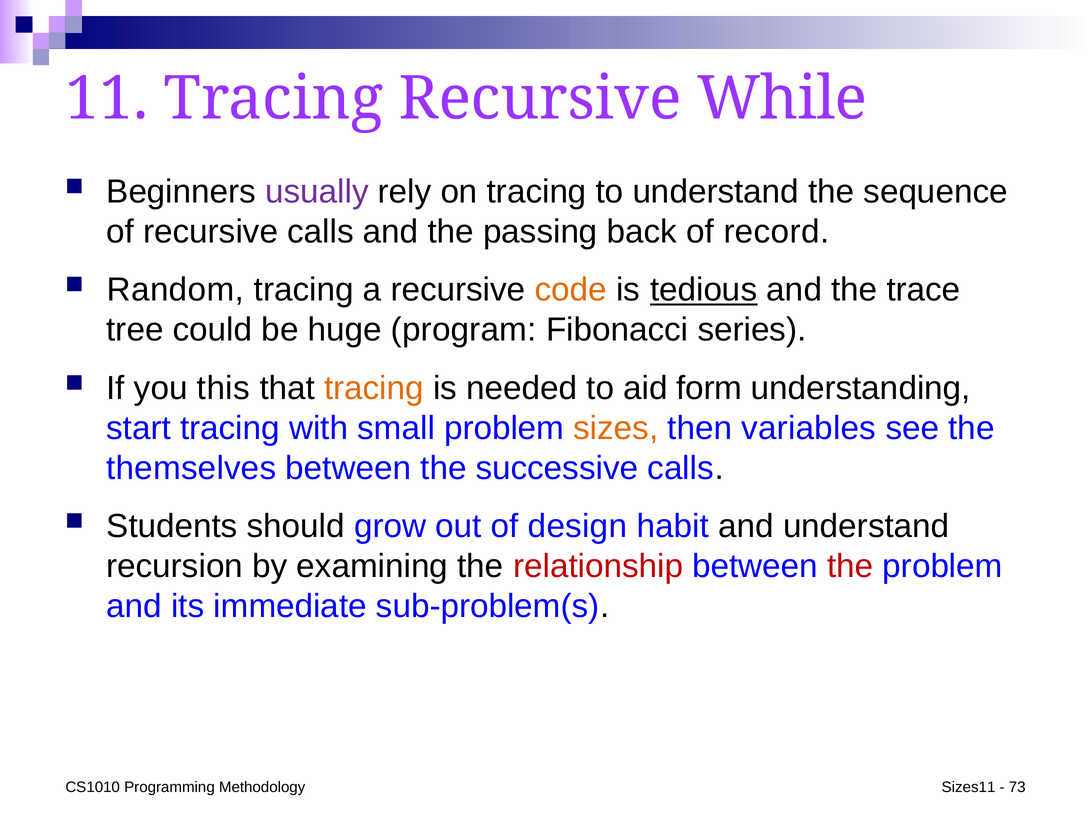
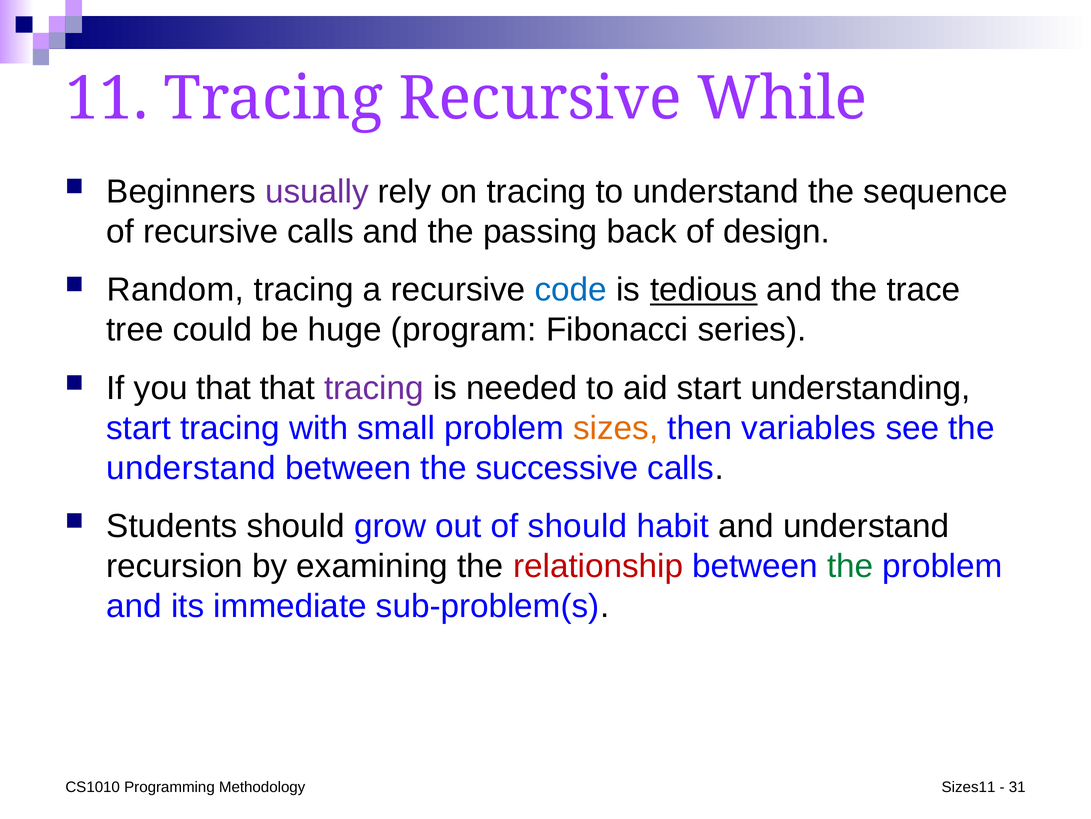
record: record -> design (777, 231)
code colour: orange -> blue (571, 290)
you this: this -> that (224, 388)
tracing colour: orange -> purple (374, 388)
aid form: form -> start (709, 388)
themselves: themselves -> understand (191, 468)
of design: design -> should (577, 526)
the colour: red -> green (850, 566)
73: 73 -> 31 (1017, 787)
